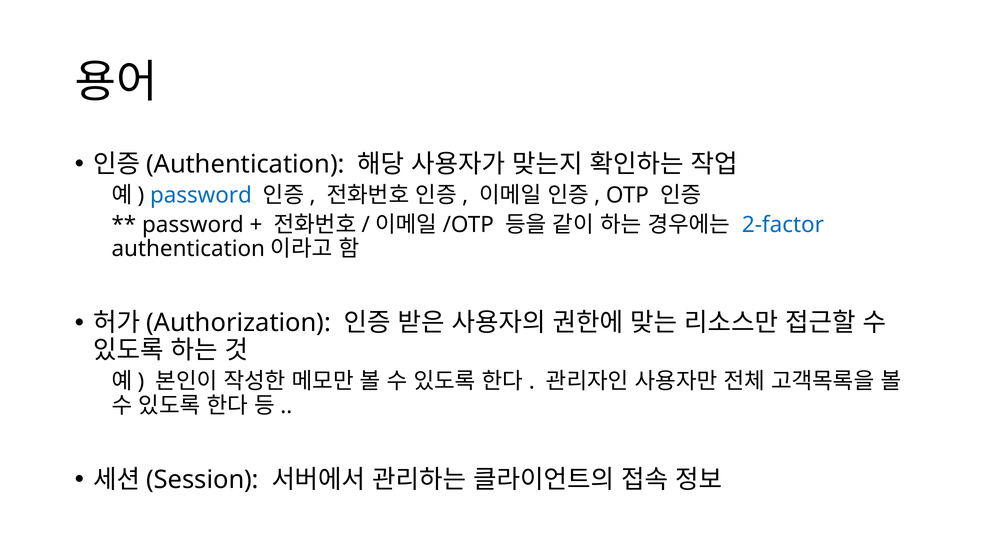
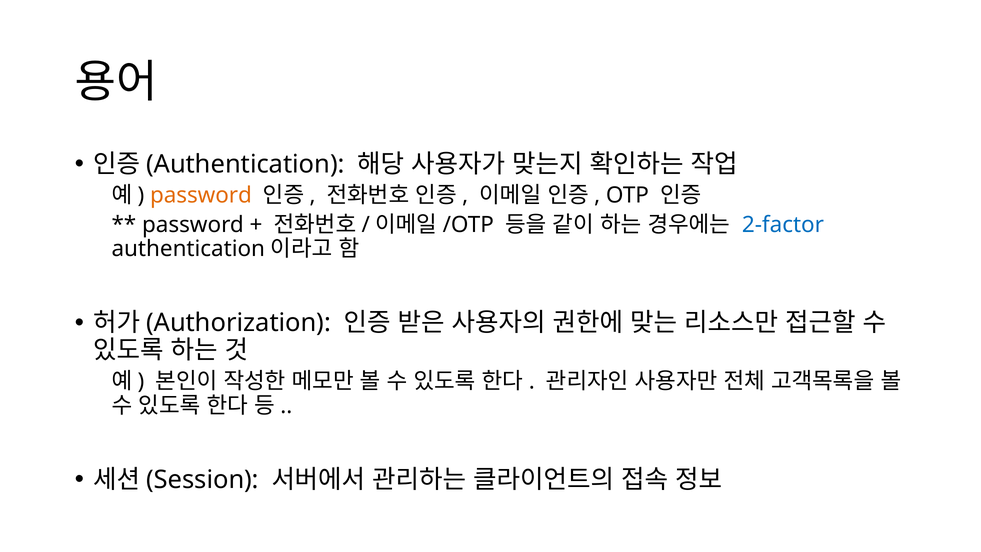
password colour: blue -> orange (201, 195)
